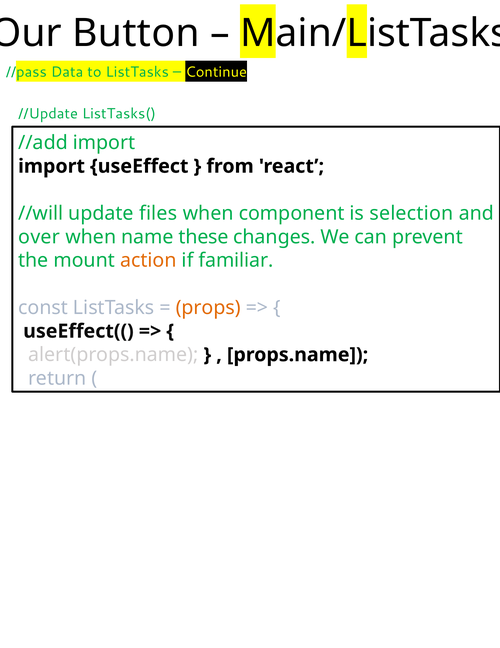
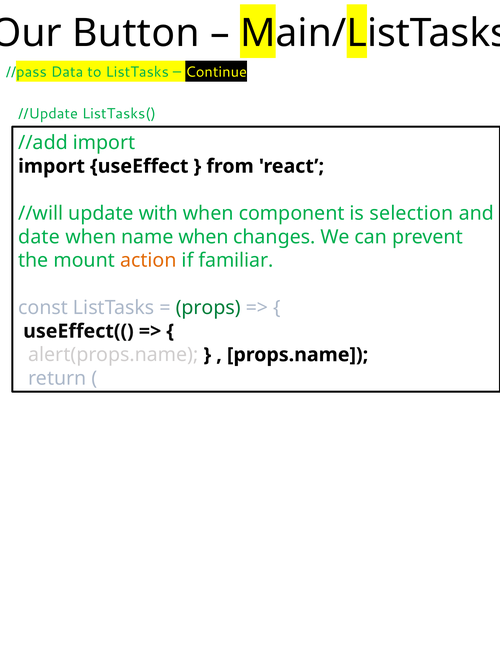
files: files -> with (158, 213)
over: over -> date (39, 237)
name these: these -> when (204, 237)
props colour: orange -> green (208, 307)
